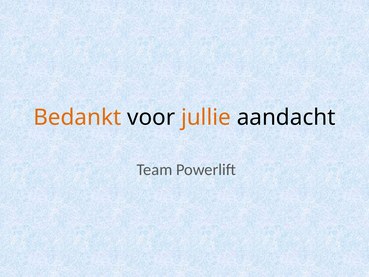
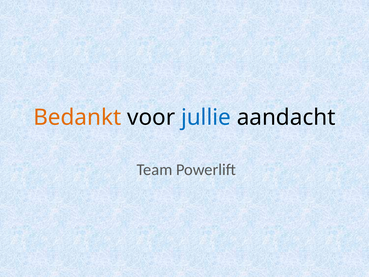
jullie colour: orange -> blue (206, 117)
